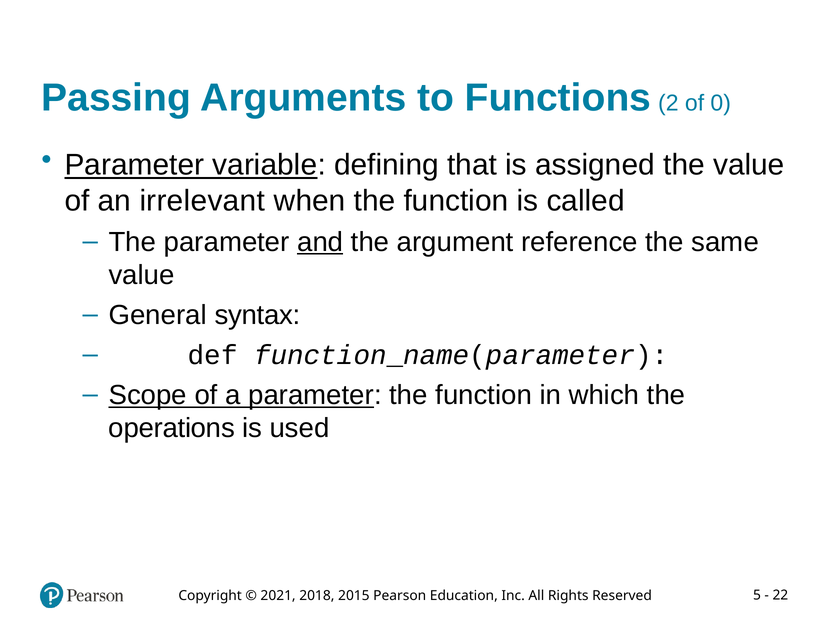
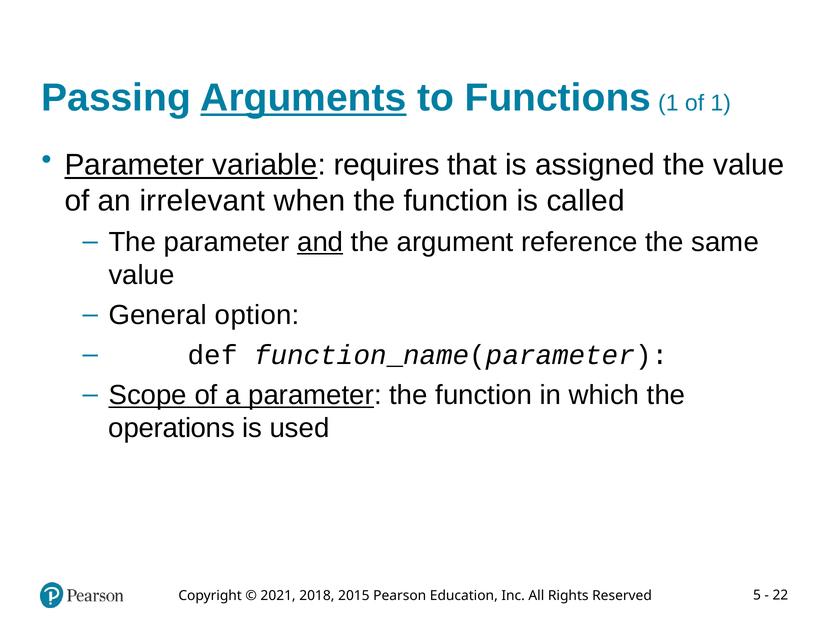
Arguments underline: none -> present (303, 98)
Functions 2: 2 -> 1 (668, 103)
of 0: 0 -> 1 (721, 103)
defining: defining -> requires (387, 165)
syntax: syntax -> option (257, 315)
